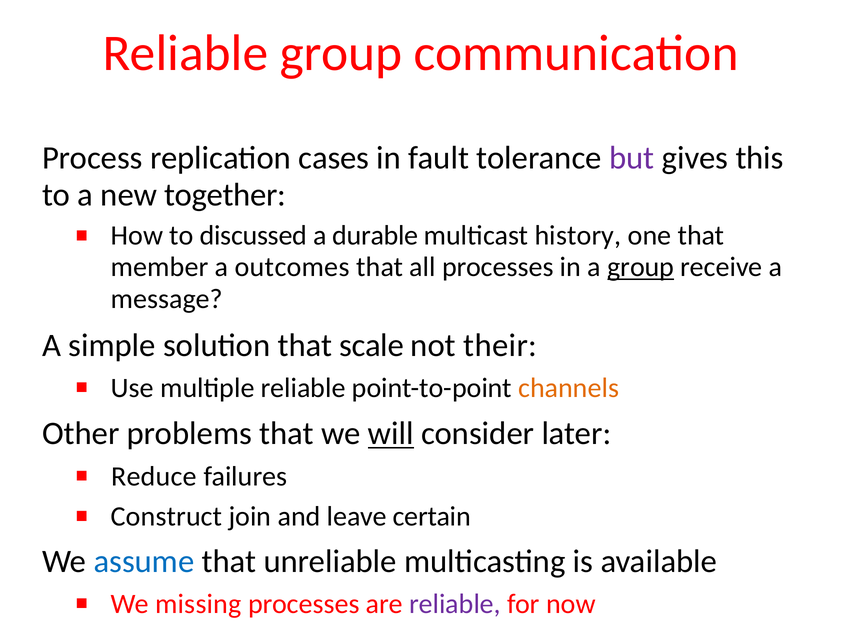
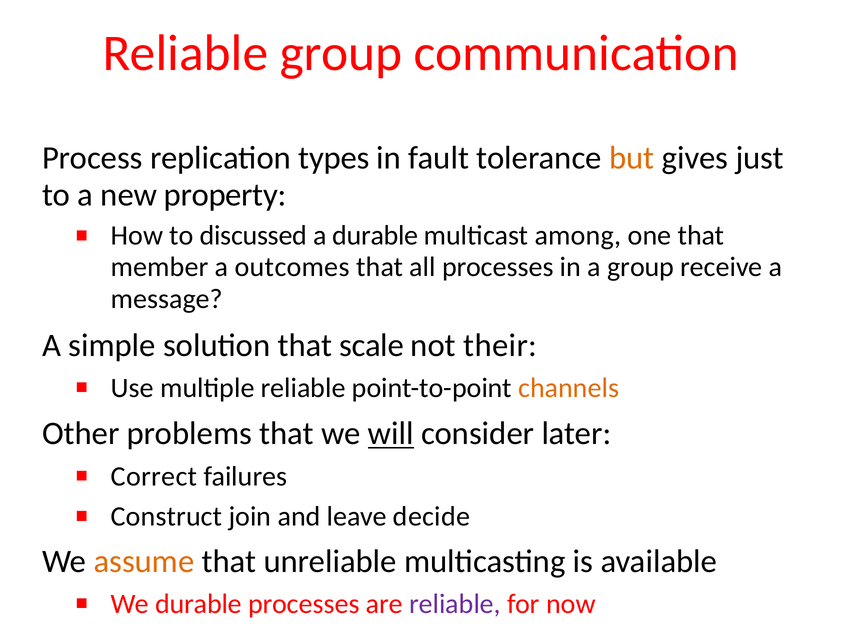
cases: cases -> types (334, 158)
but colour: purple -> orange (632, 158)
this: this -> just (760, 158)
together: together -> property (225, 195)
history: history -> among (578, 236)
group underline: present -> none (641, 267)
Reduce: Reduce -> Correct (154, 477)
certain: certain -> decide (432, 517)
assume colour: blue -> orange (144, 562)
We missing: missing -> durable (199, 604)
